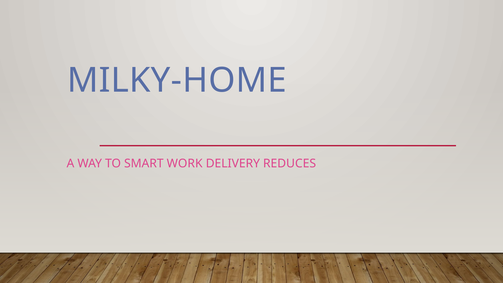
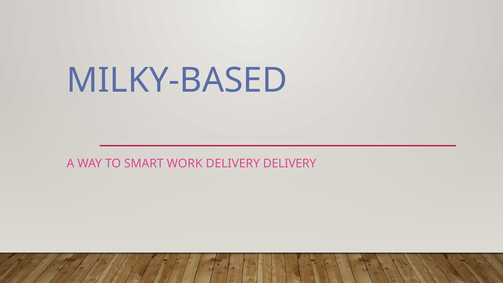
MILKY-HOME: MILKY-HOME -> MILKY-BASED (177, 80)
DELIVERY REDUCES: REDUCES -> DELIVERY (290, 163)
